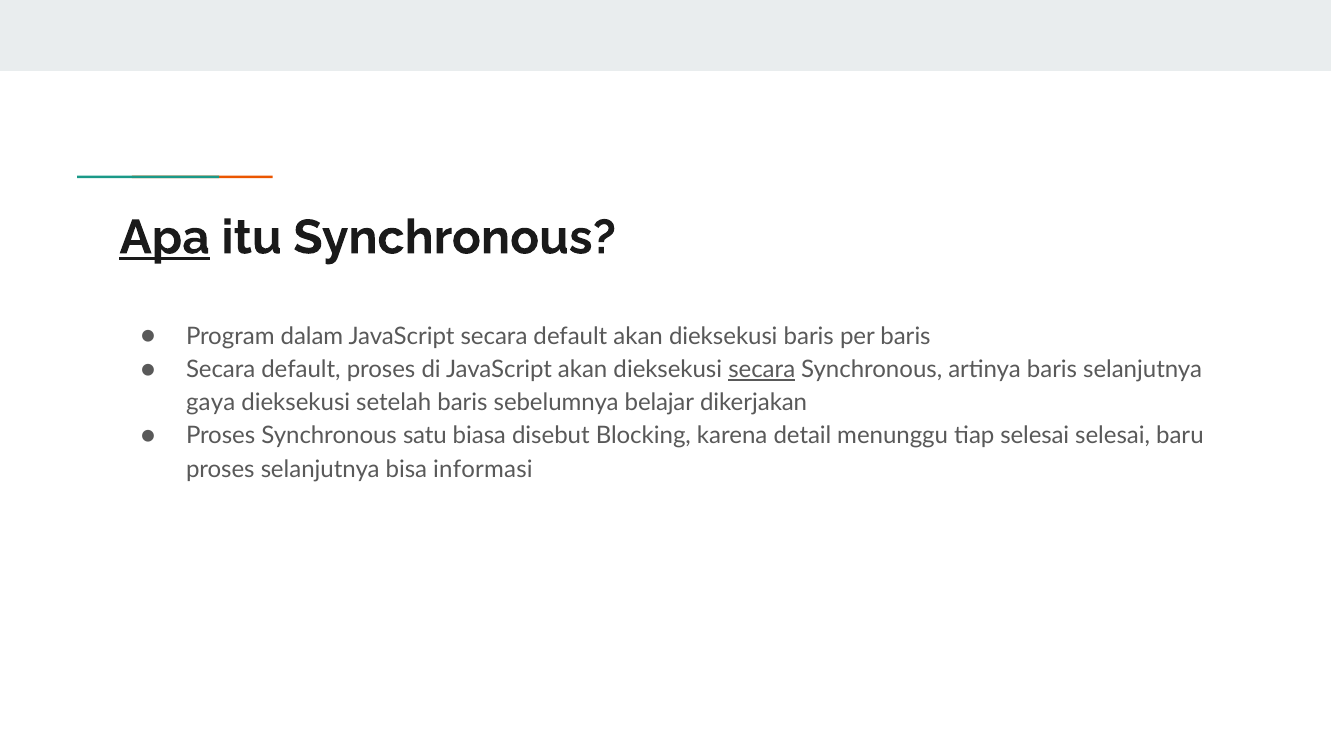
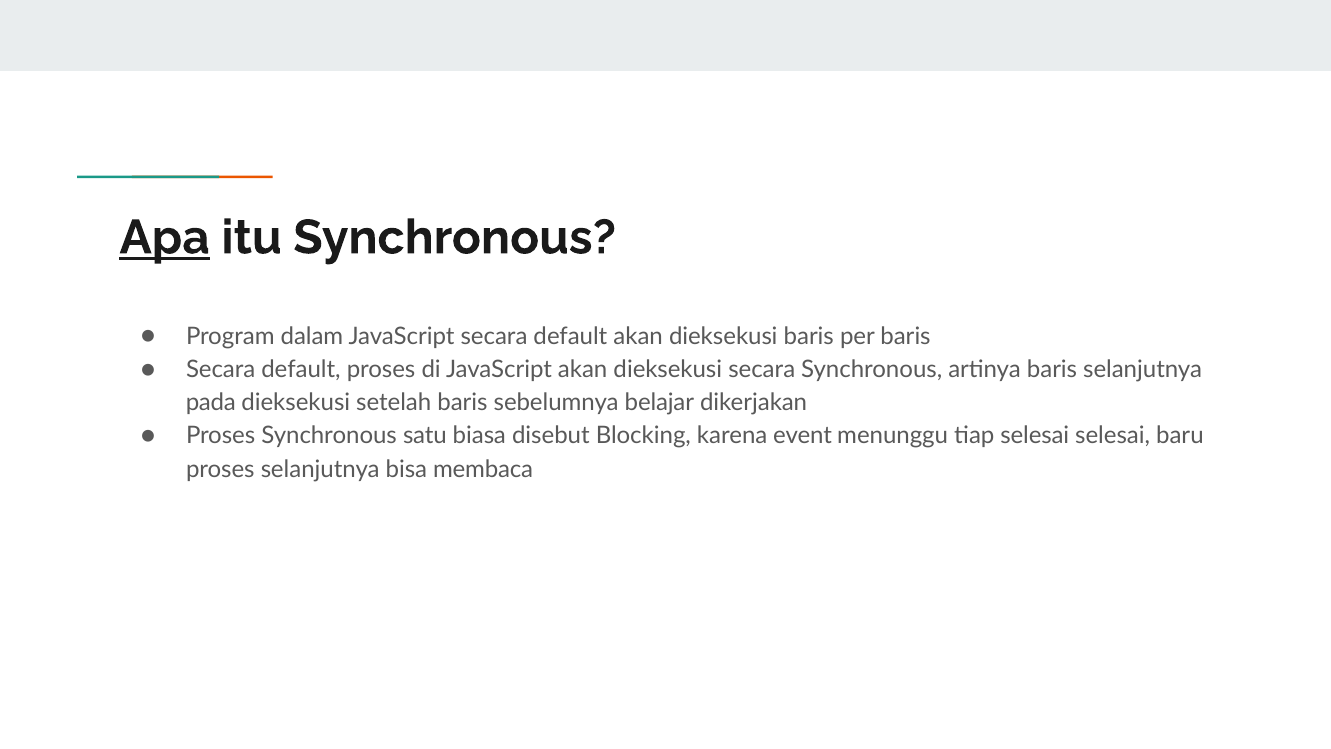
secara underline: present -> none (762, 370)
gaya: gaya -> pada (211, 403)
detail: detail -> event (803, 436)
informasi: informasi -> membaca (483, 469)
